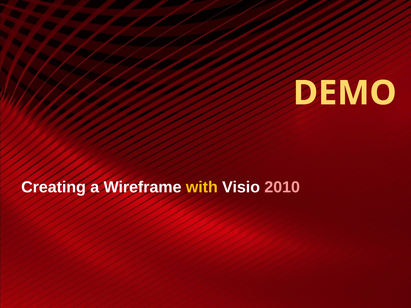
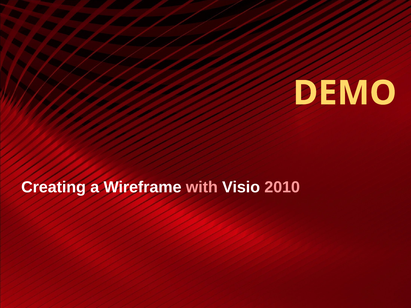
with colour: yellow -> pink (202, 187)
